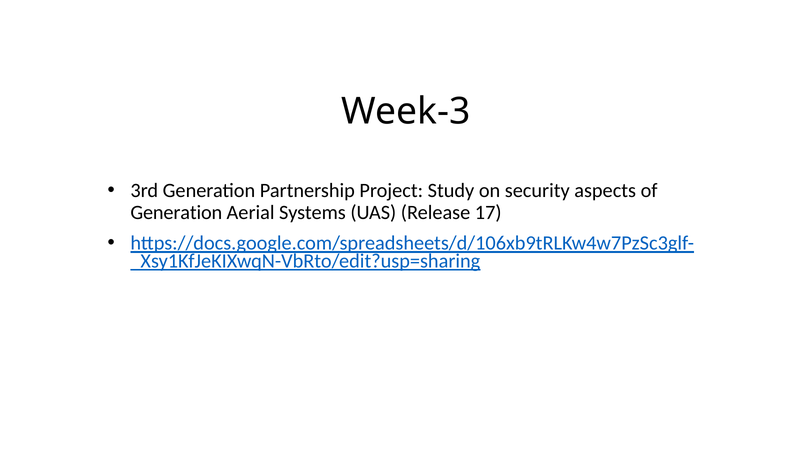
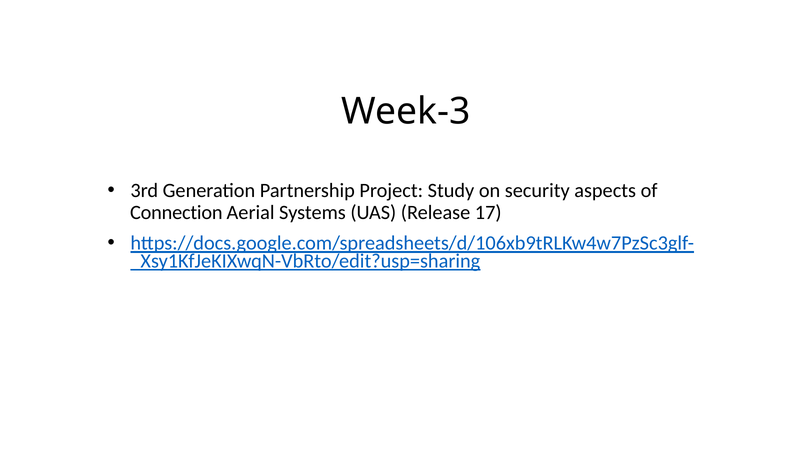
Generation: Generation -> Connection (176, 212)
